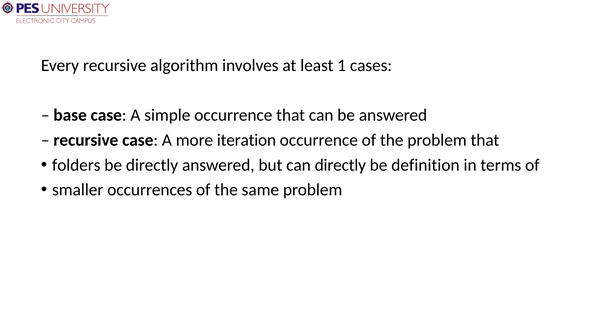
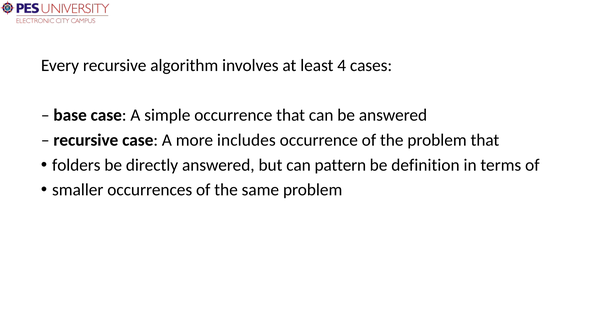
1: 1 -> 4 (342, 65)
iteration: iteration -> includes (246, 140)
can directly: directly -> pattern (340, 165)
